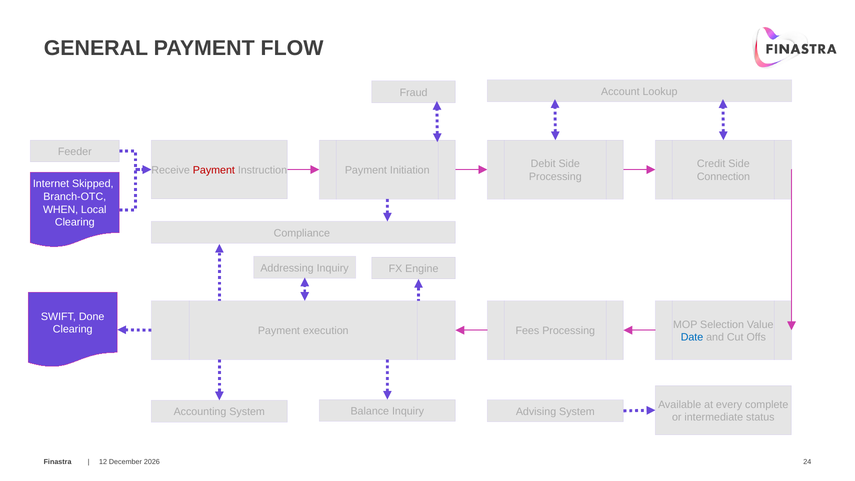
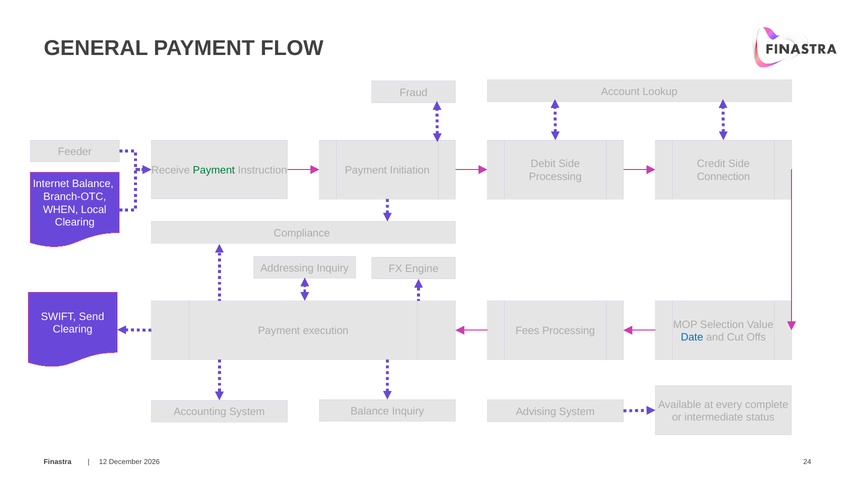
Payment colour: red -> green (214, 170)
Internet Skipped: Skipped -> Balance (93, 184)
Done: Done -> Send (92, 317)
